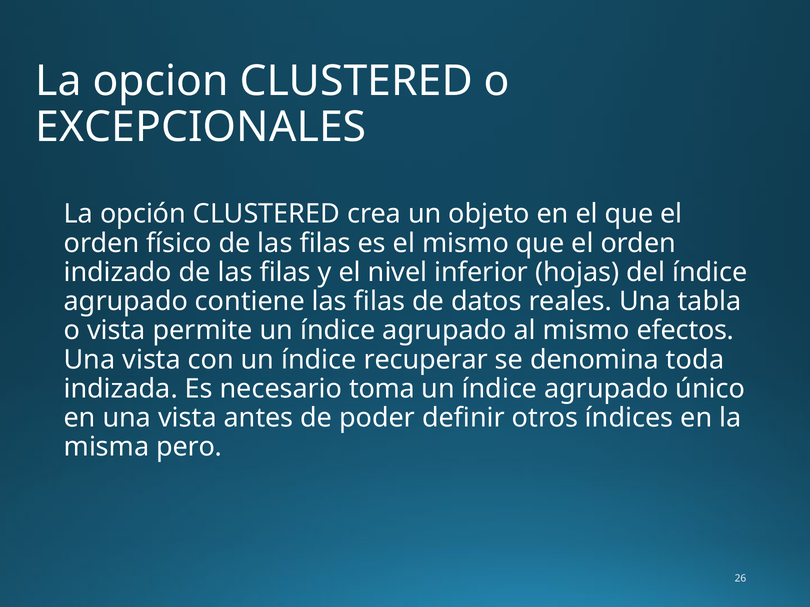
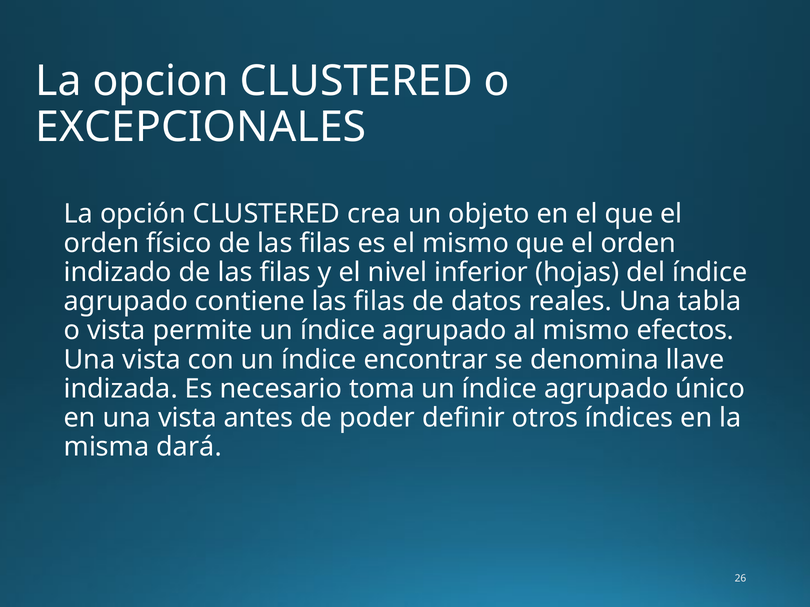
recuperar: recuperar -> encontrar (426, 360)
toda: toda -> llave (695, 360)
pero: pero -> dará (189, 447)
